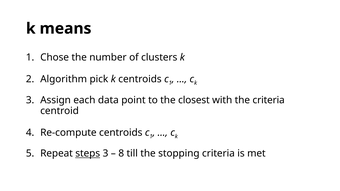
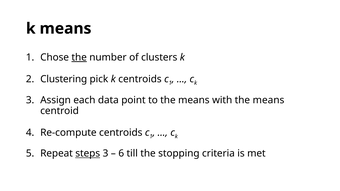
the underline: none -> present (79, 57)
Algorithm: Algorithm -> Clustering (64, 79)
to the closest: closest -> means (194, 100)
with the criteria: criteria -> means (269, 100)
8: 8 -> 6 (121, 154)
